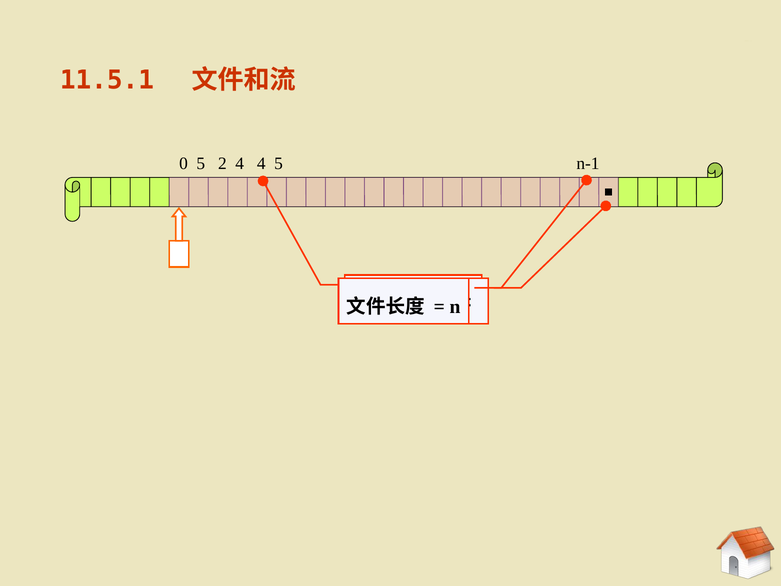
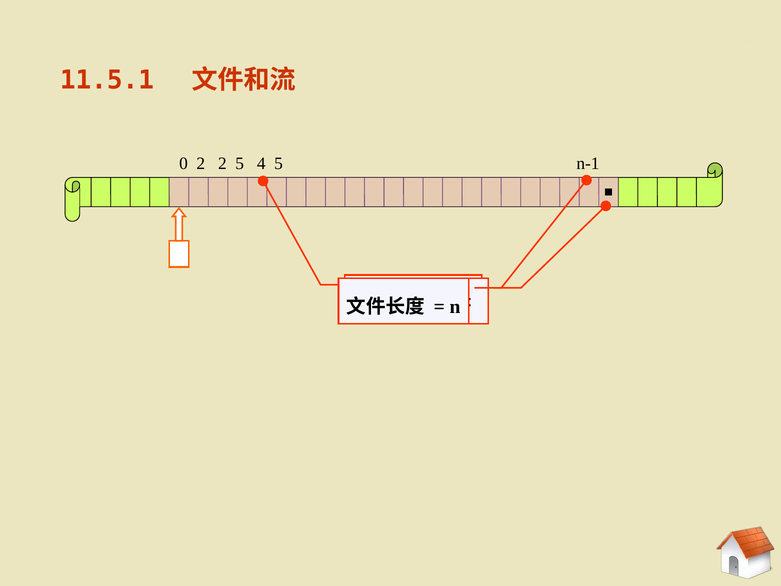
0 5: 5 -> 2 (201, 163)
2 4: 4 -> 5 (240, 163)
